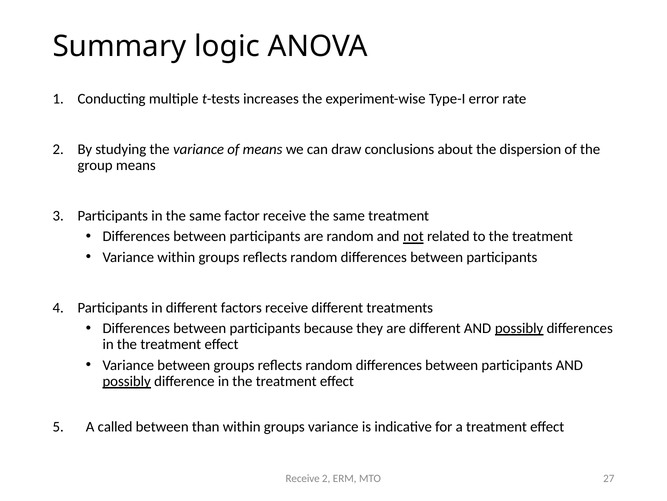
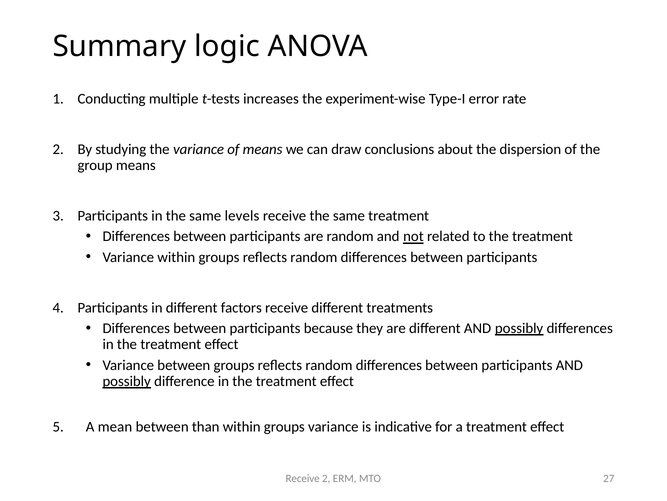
factor: factor -> levels (242, 216)
called: called -> mean (115, 426)
